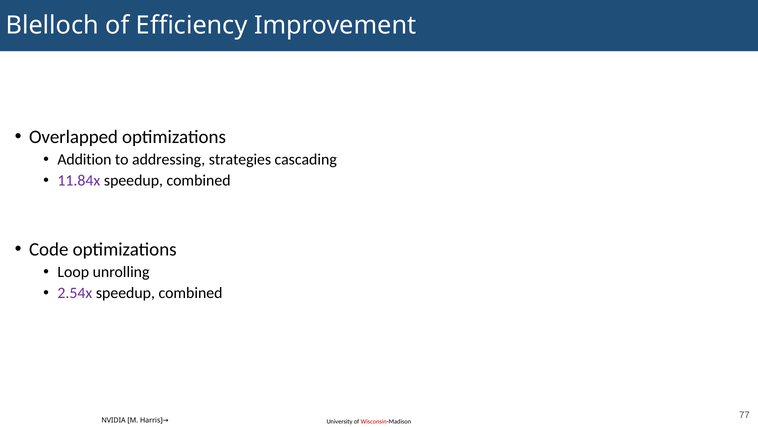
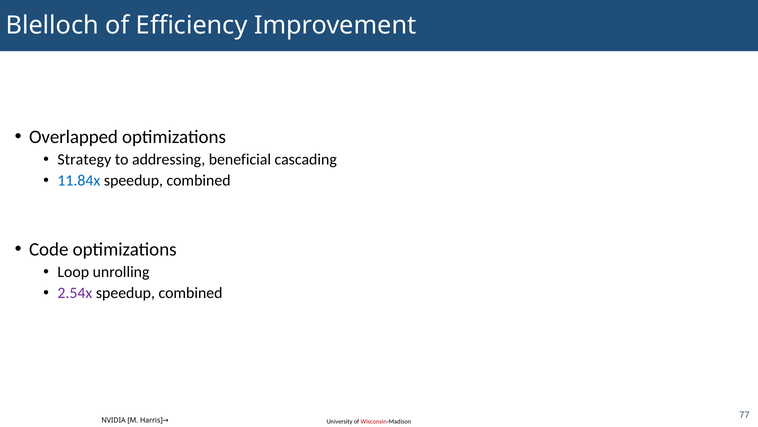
Addition: Addition -> Strategy (84, 159)
strategies: strategies -> beneficial (240, 159)
11.84x colour: purple -> blue (79, 180)
